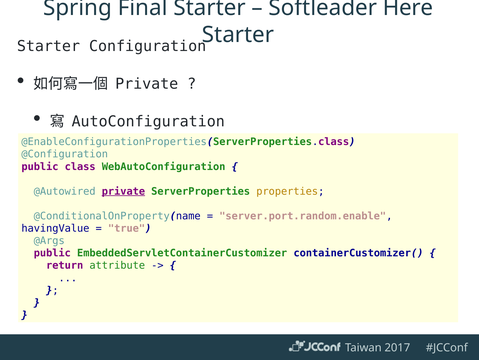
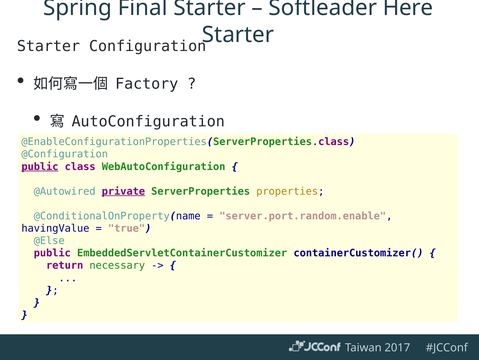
Private: Private -> Factory (147, 84)
public underline: none -> present (40, 166)
@Args: @Args -> @Else (49, 240)
attribute: attribute -> necessary (117, 265)
